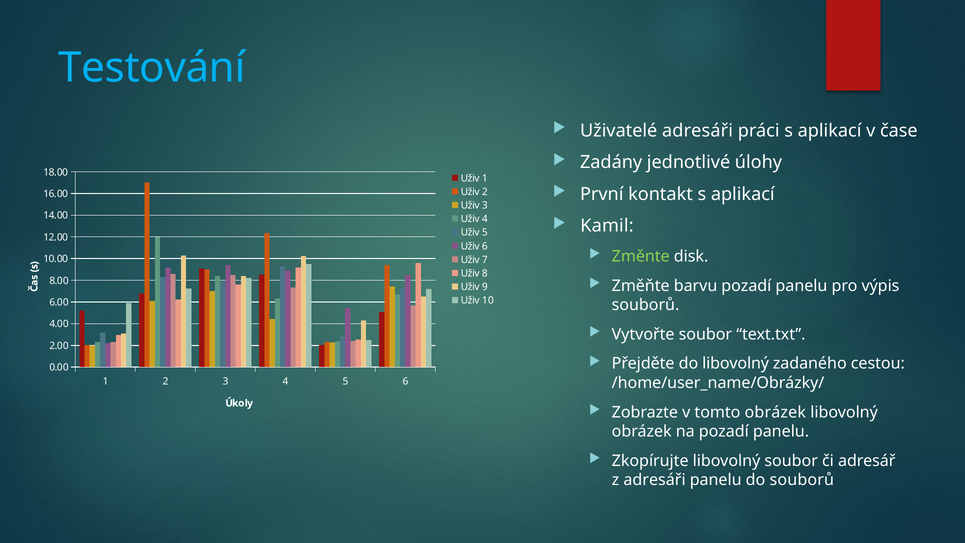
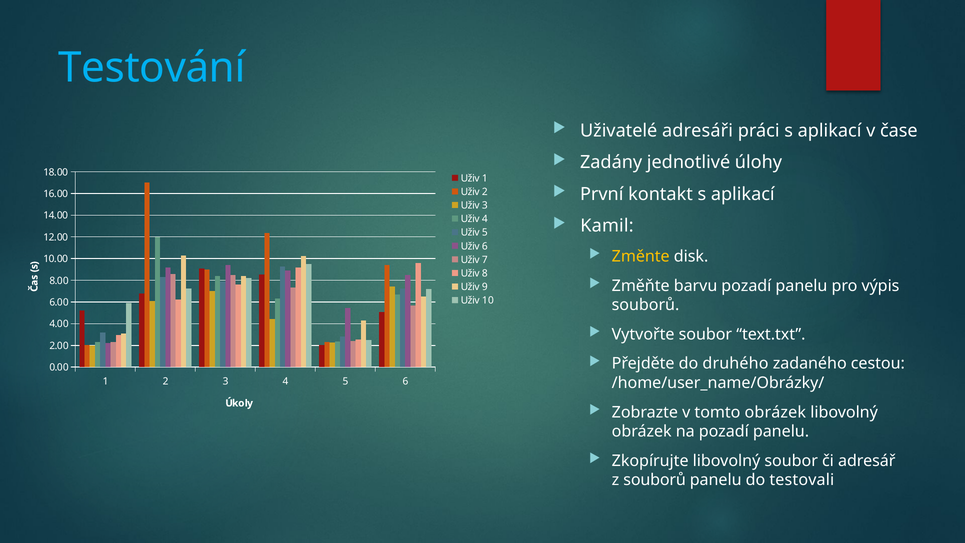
Změnte colour: light green -> yellow (641, 256)
do libovolný: libovolný -> druhého (735, 364)
z adresáři: adresáři -> souborů (655, 480)
do souborů: souborů -> testovali (802, 480)
